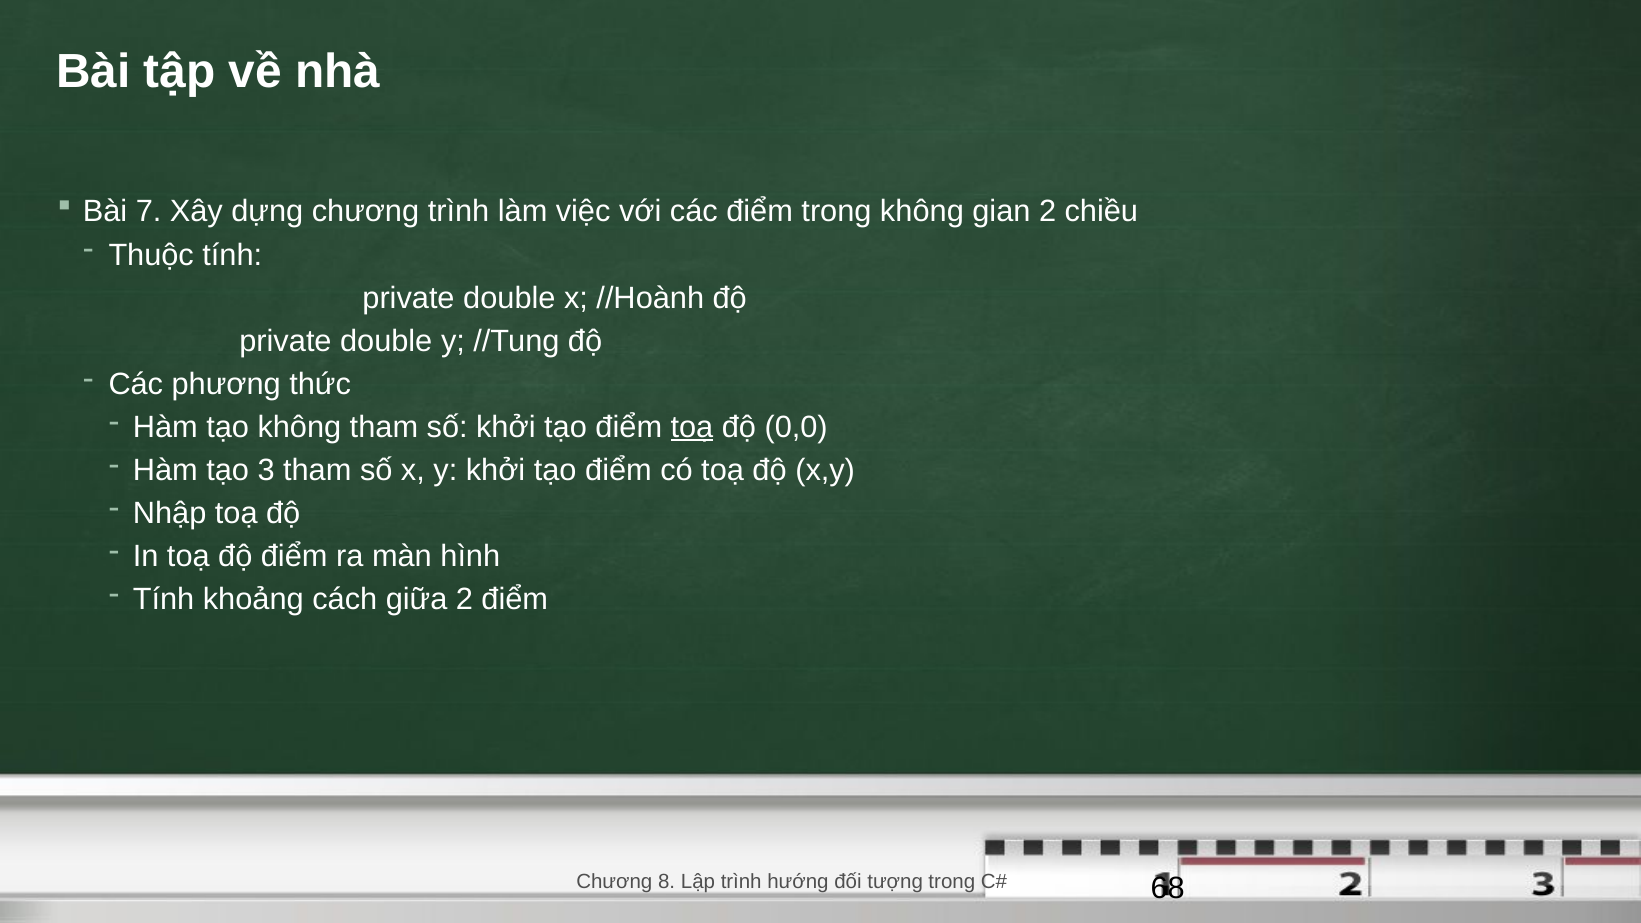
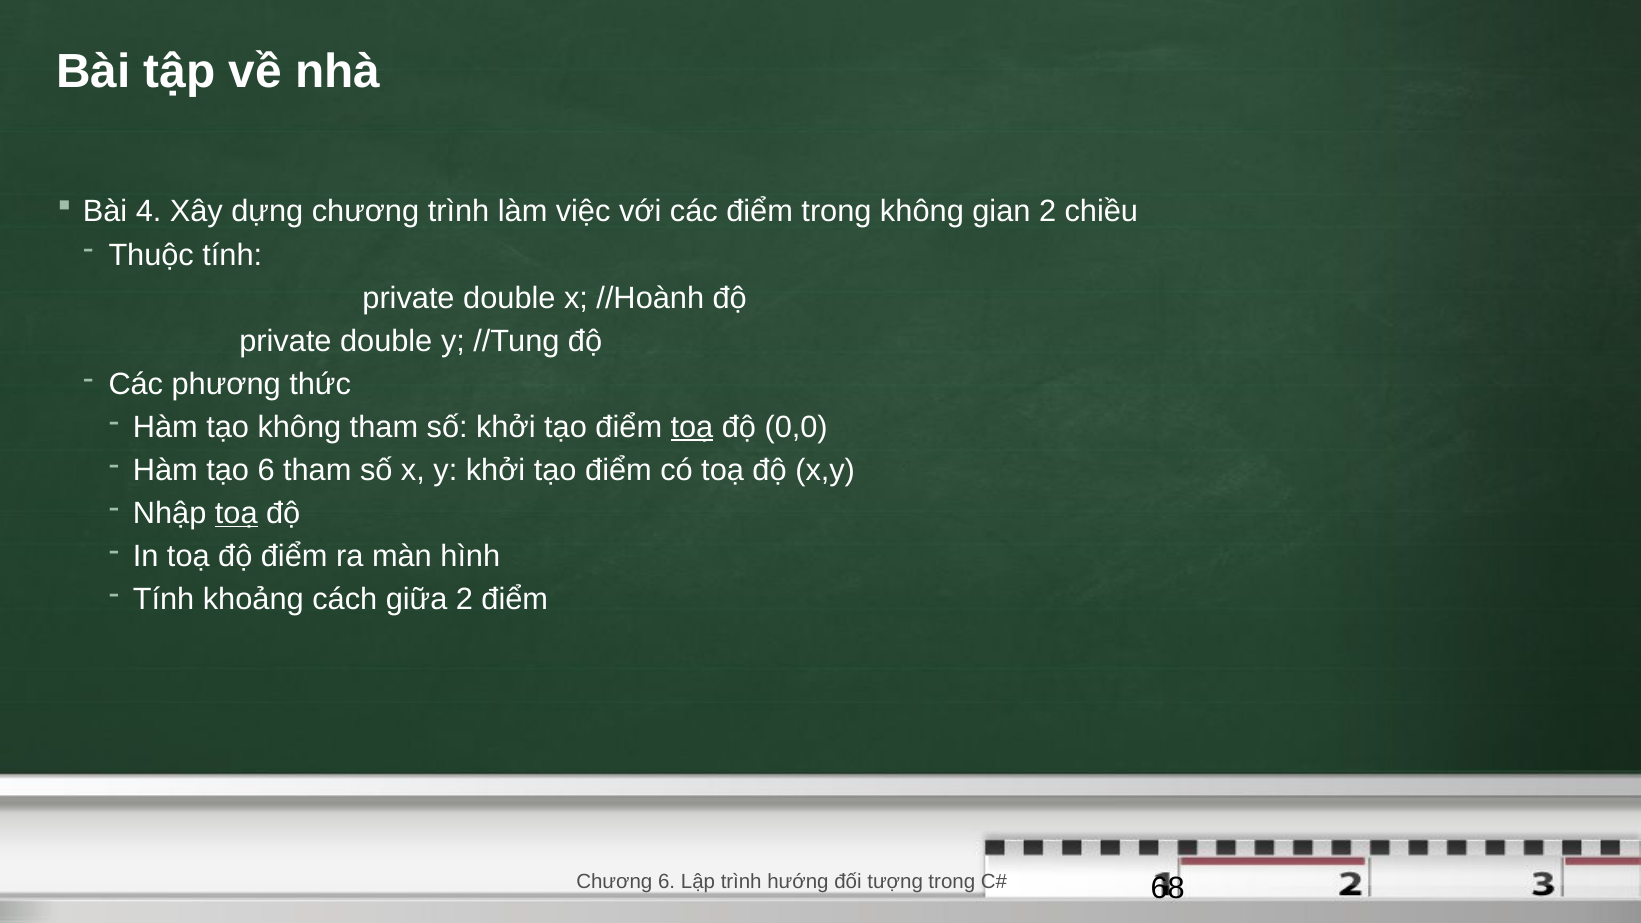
7: 7 -> 4 (149, 212)
tạo 3: 3 -> 6 (266, 470)
toạ underline: none -> present (236, 513)
Chương 8: 8 -> 6 (667, 881)
